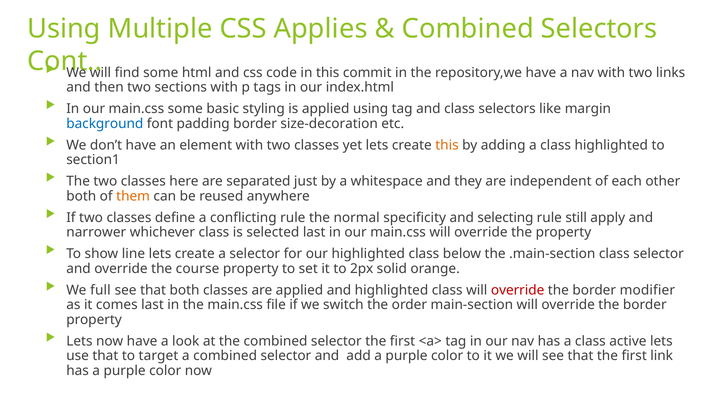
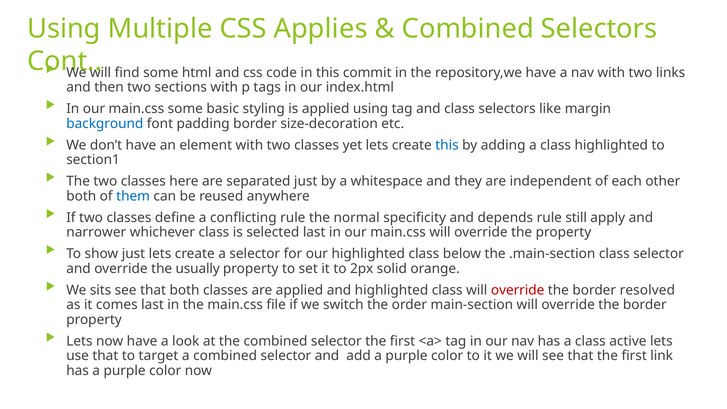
this colour: orange -> blue (447, 145)
them colour: orange -> blue (133, 196)
selecting: selecting -> depends (505, 218)
show line: line -> just (133, 254)
course: course -> usually (198, 269)
full: full -> sits (101, 290)
modifier: modifier -> resolved (647, 290)
